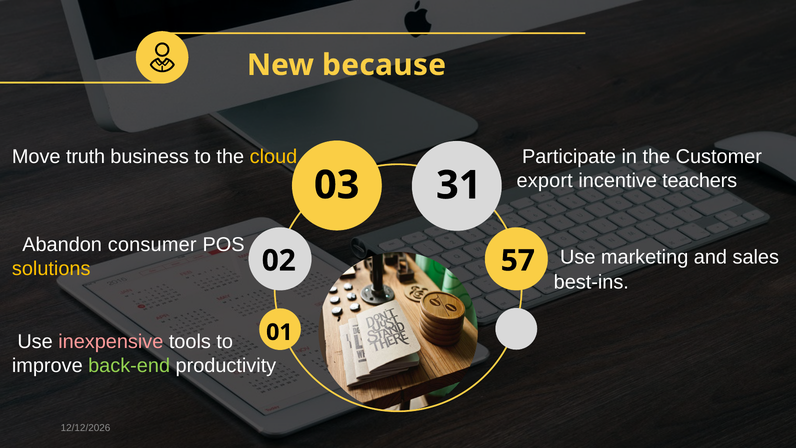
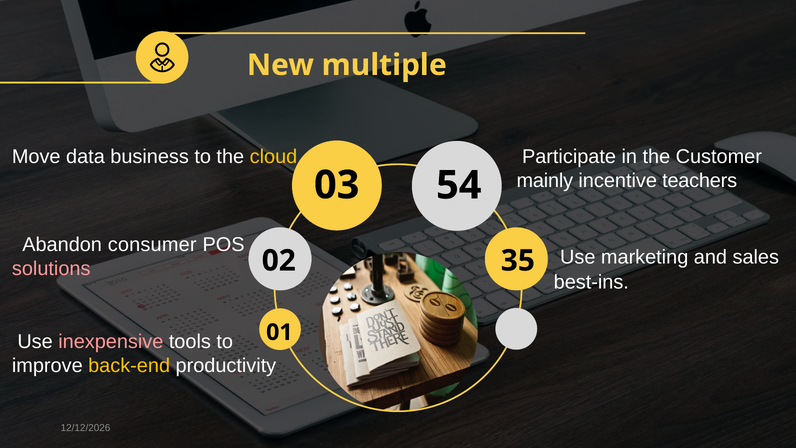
because: because -> multiple (384, 65)
truth: truth -> data (85, 157)
export: export -> mainly (545, 181)
31: 31 -> 54 (459, 185)
57: 57 -> 35 (518, 261)
solutions colour: yellow -> pink (51, 268)
back-end colour: light green -> yellow (129, 366)
